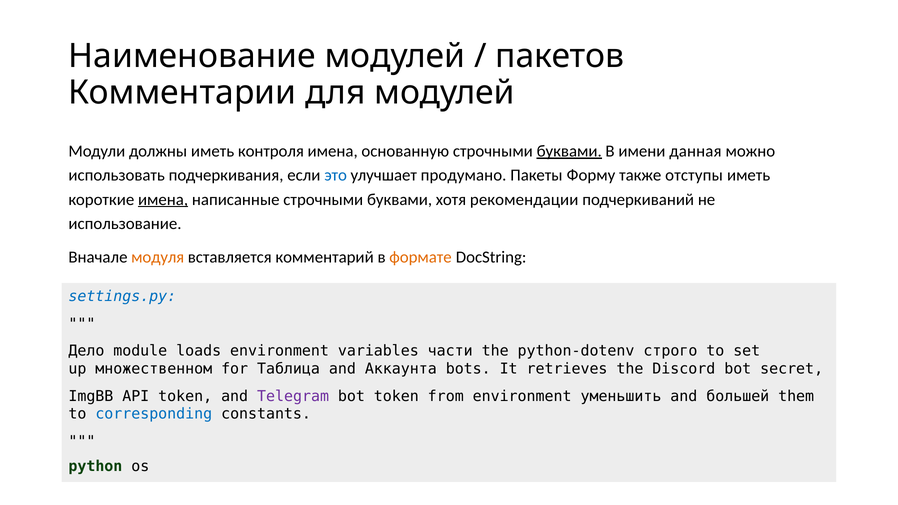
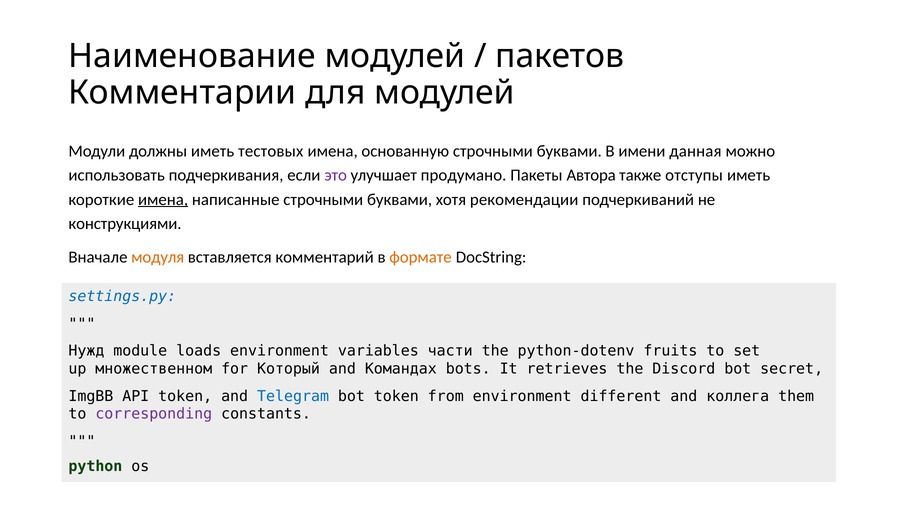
контроля: контроля -> тестовых (271, 151)
буквами underline: present -> none (569, 151)
это colour: blue -> purple (336, 175)
Форму: Форму -> Автора (591, 175)
использование: использование -> конструкциями (125, 224)
Дело: Дело -> Нужд (86, 351)
строго: строго -> fruits (670, 351)
Таблица: Таблица -> Который (289, 369)
Аккаунта: Аккаунта -> Командах (401, 369)
Telegram colour: purple -> blue (293, 396)
уменьшить: уменьшить -> different (621, 396)
большей: большей -> коллега (738, 396)
corresponding colour: blue -> purple (154, 414)
